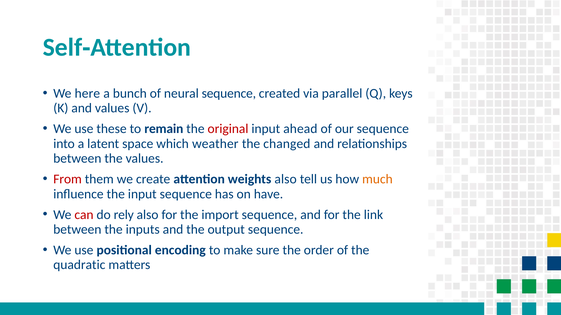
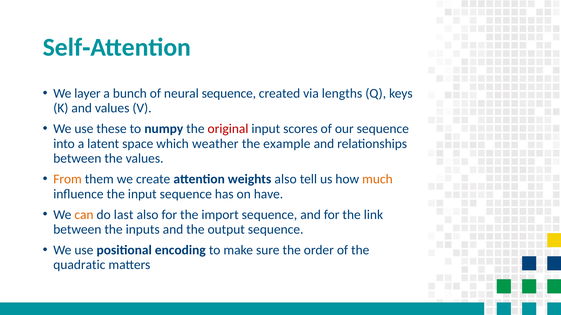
here: here -> layer (87, 94)
parallel: parallel -> lengths (342, 94)
remain: remain -> numpy (164, 129)
ahead: ahead -> scores (300, 129)
changed: changed -> example (287, 144)
From colour: red -> orange (68, 179)
can colour: red -> orange (84, 215)
rely: rely -> last (124, 215)
